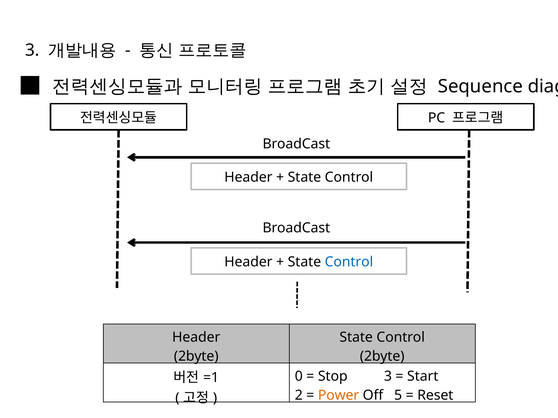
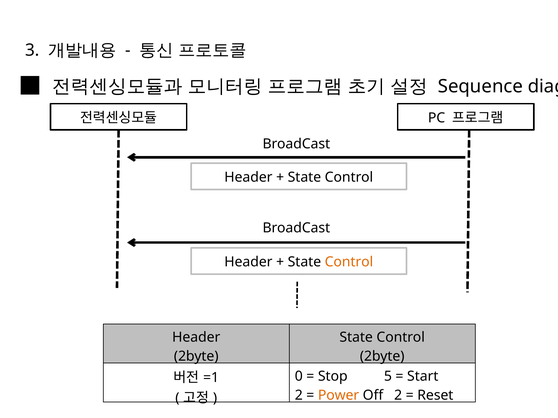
Control colour: blue -> orange (349, 262)
Stop 3: 3 -> 5 (388, 377)
Off 5: 5 -> 2 (398, 396)
